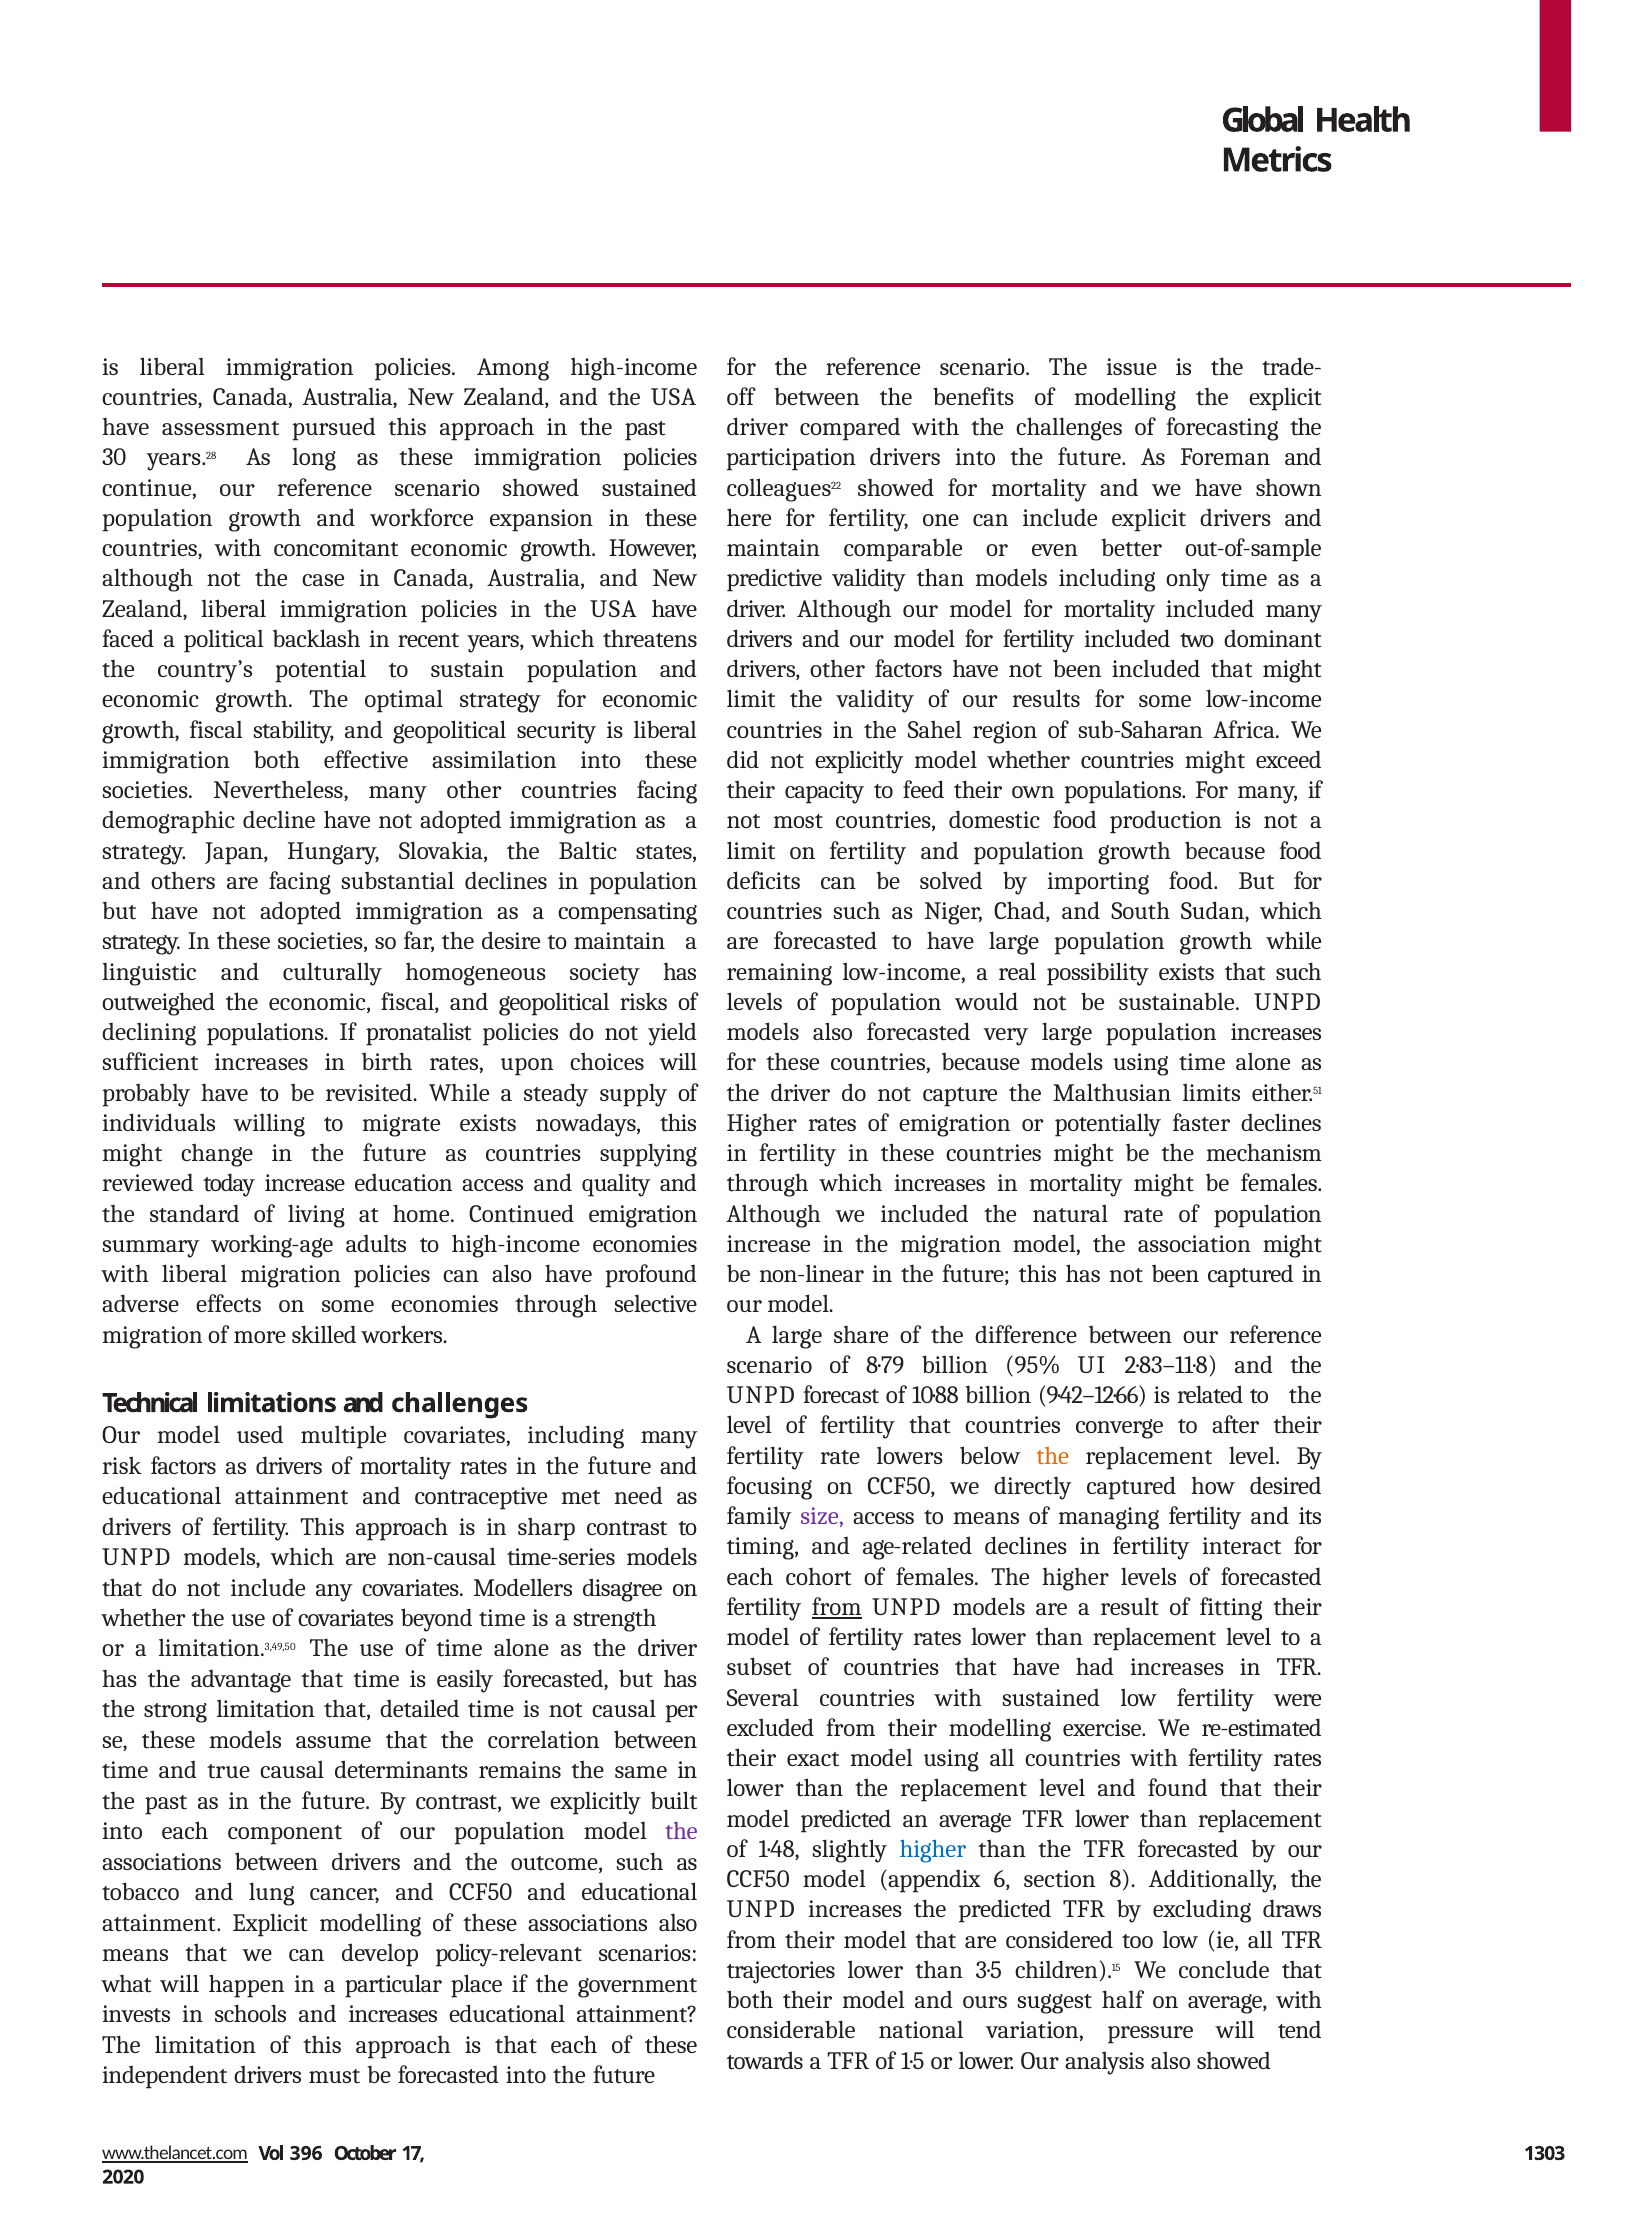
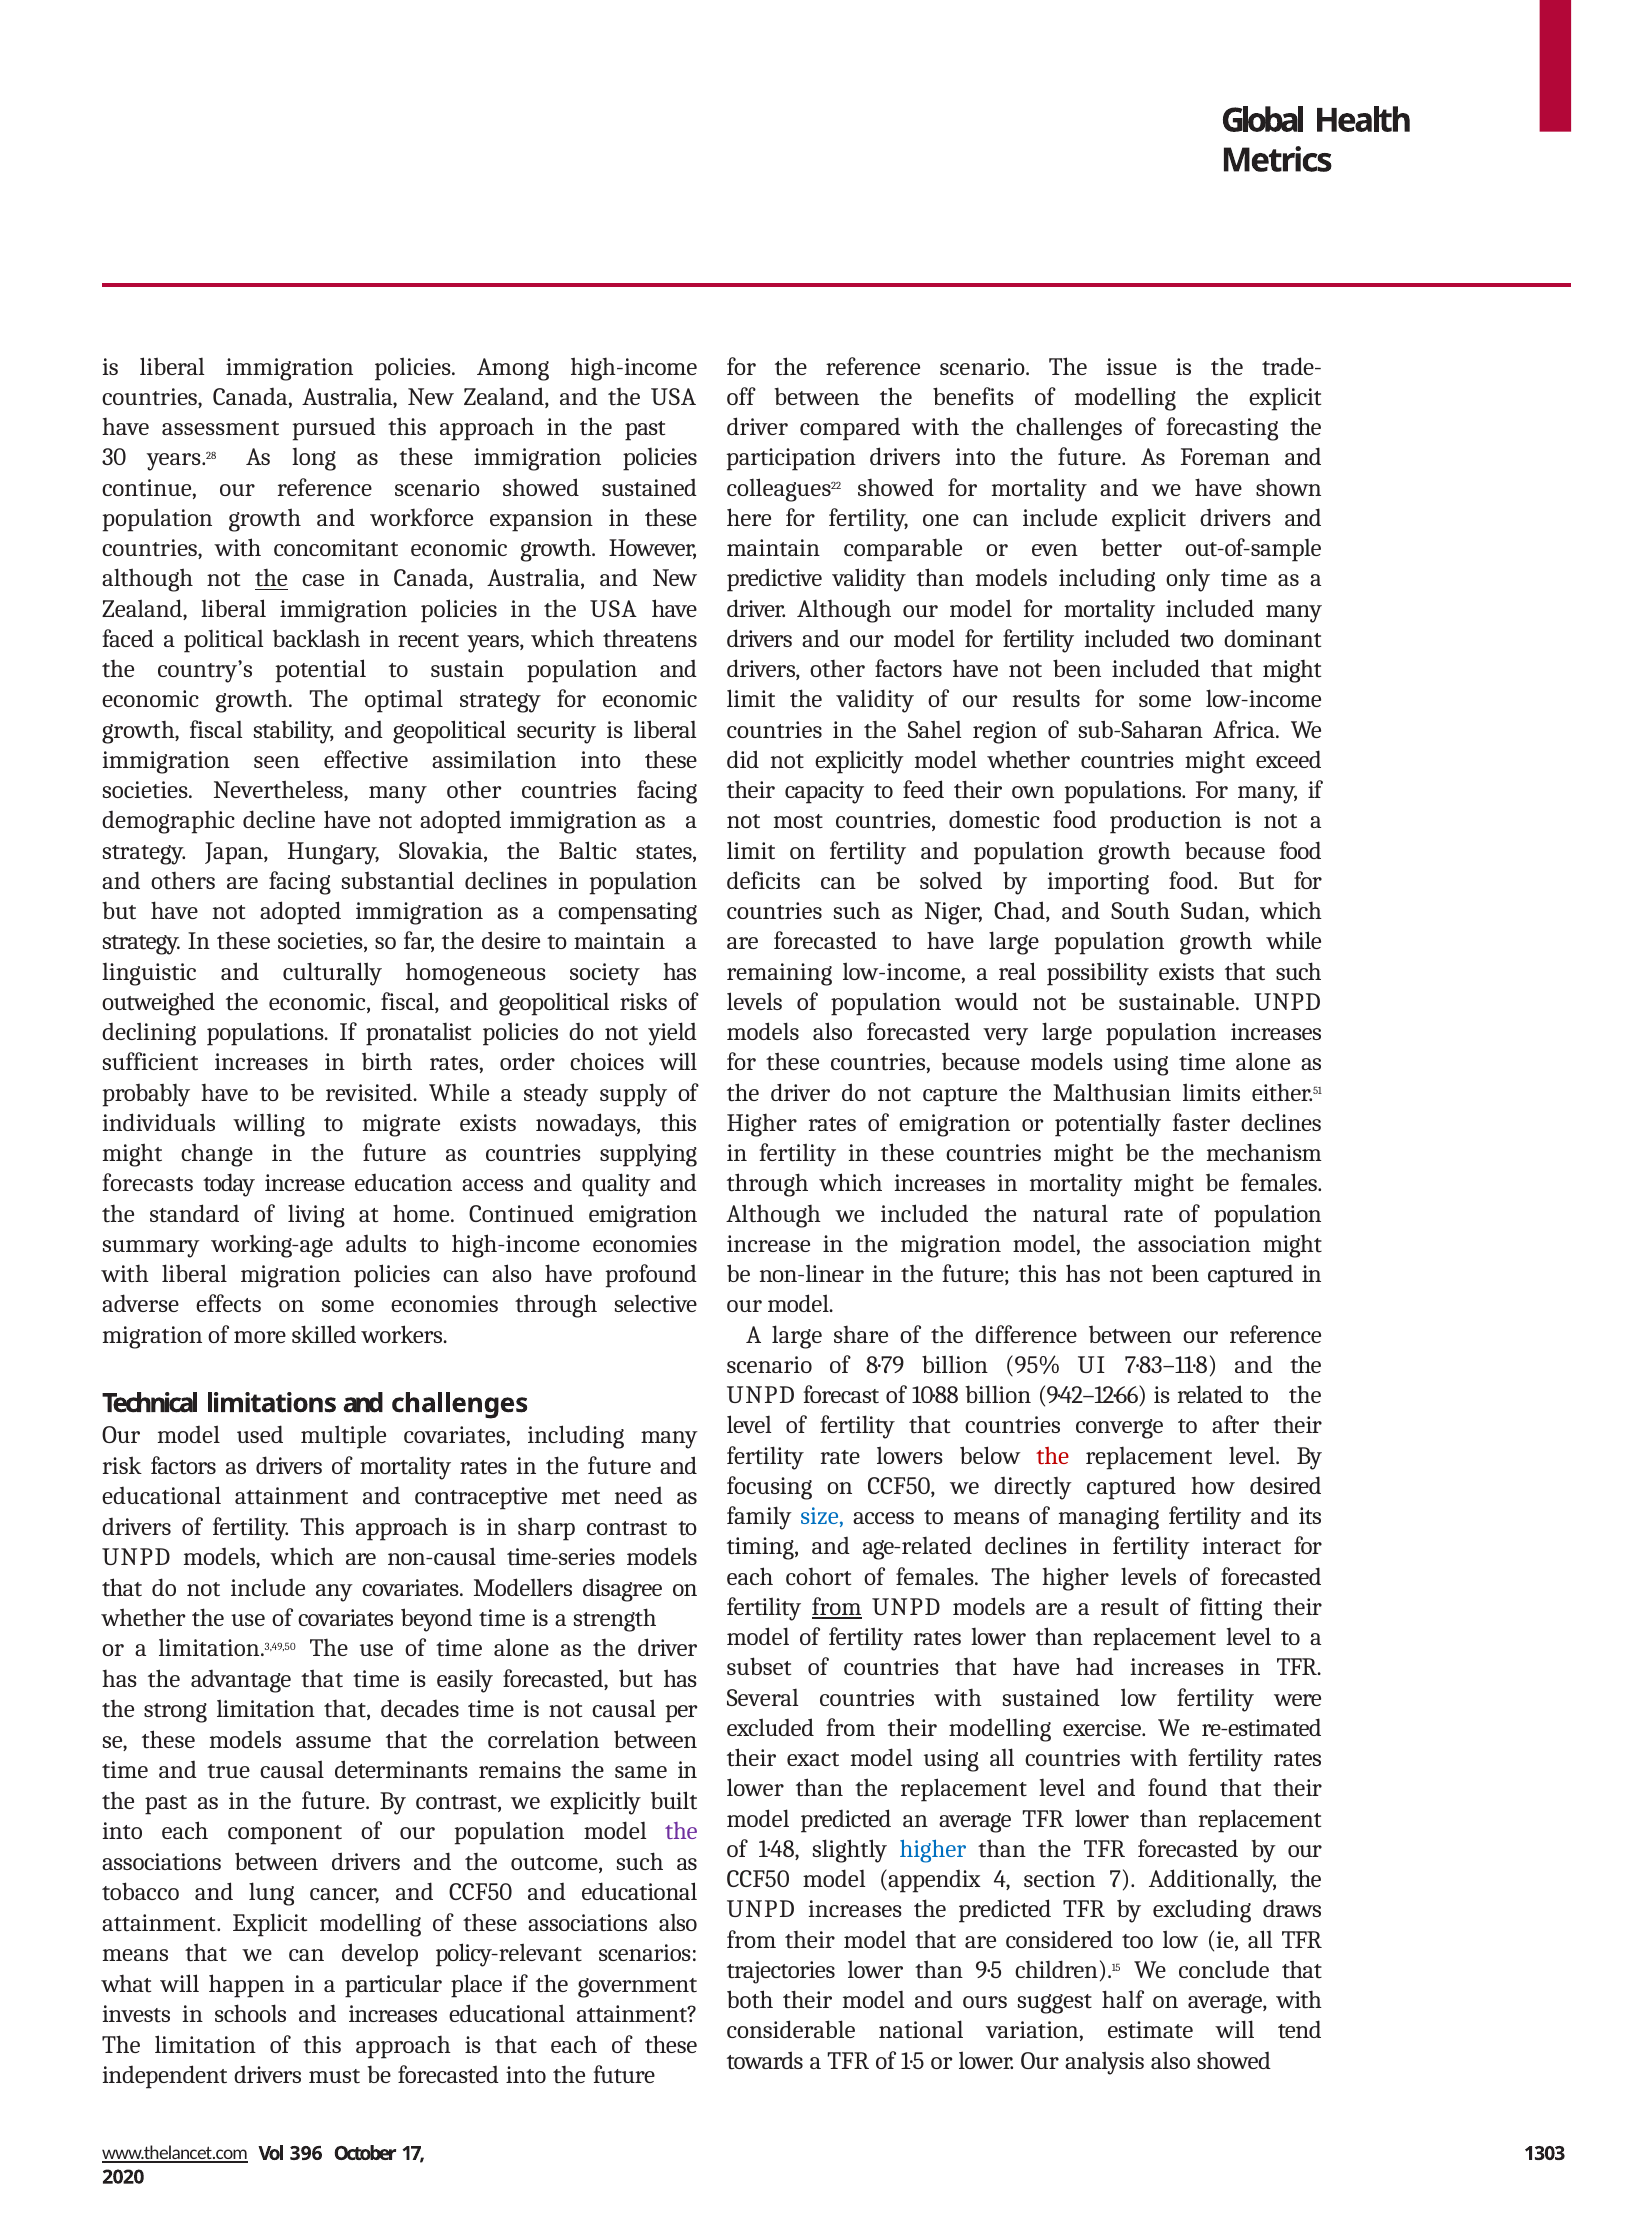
the underline: none -> present (271, 579)
immigration both: both -> seen (277, 760)
upon: upon -> order (527, 1063)
reviewed: reviewed -> forecasts (148, 1184)
2·83–11·8: 2·83–11·8 -> 7·83–11·8 (1171, 1365)
the colour: orange -> red (1053, 1456)
size colour: purple -> blue (822, 1516)
detailed: detailed -> decades (420, 1710)
6: 6 -> 4 (1002, 1879)
8: 8 -> 7 (1122, 1879)
3·5: 3·5 -> 9·5 (989, 1970)
pressure: pressure -> estimate (1150, 2030)
